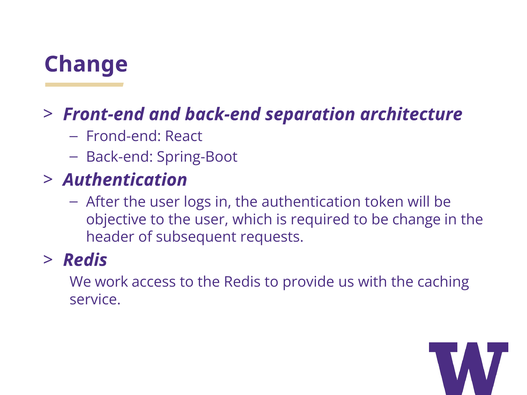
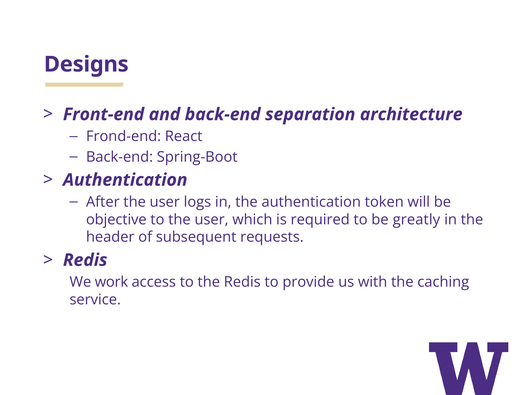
Change: Change -> Designs (86, 64)
be change: change -> greatly (416, 220)
